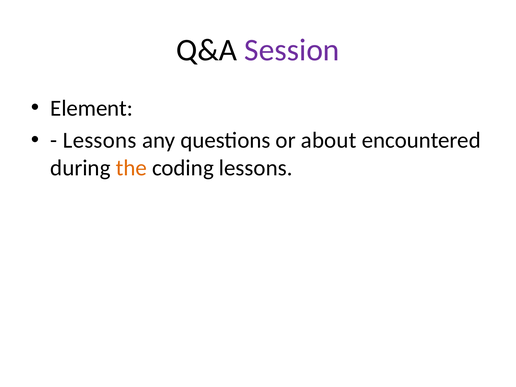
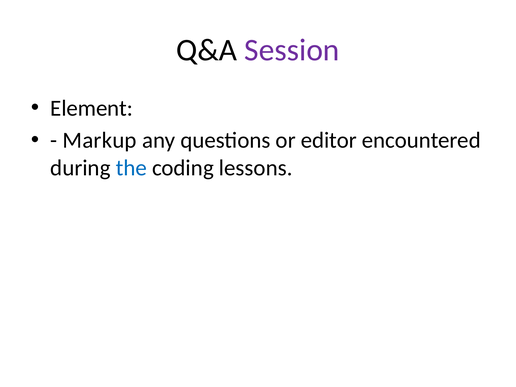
Lessons: Lessons -> Markup (100, 140)
about: about -> editor (329, 140)
the colour: orange -> blue (131, 168)
